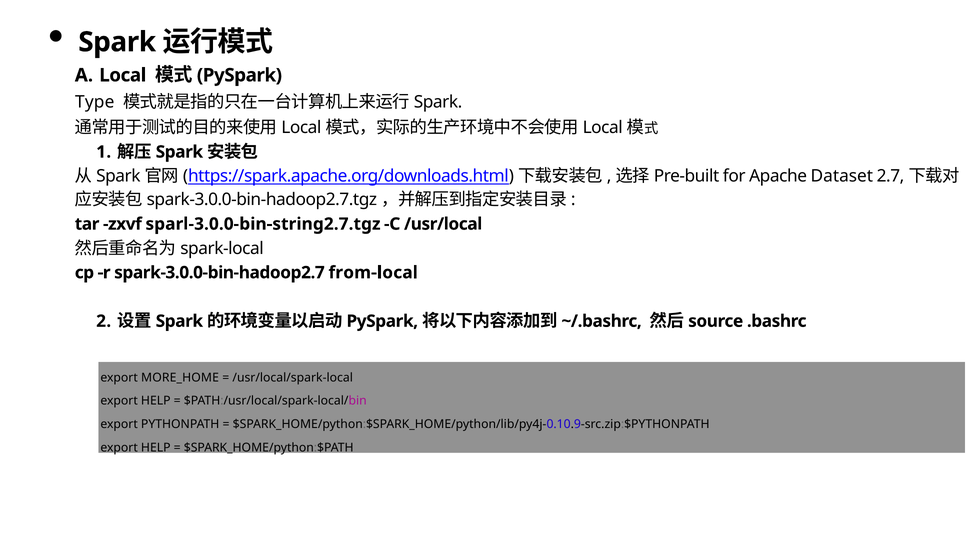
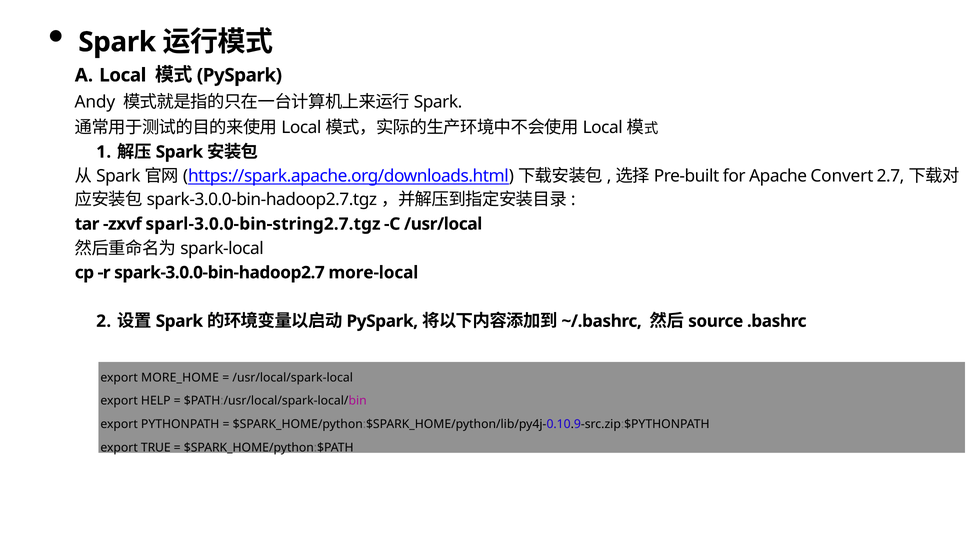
Type: Type -> Andy (95, 102)
Dataset: Dataset -> Convert (842, 176)
from-local: from-local -> more-local (373, 273)
HELP: HELP -> TRUE (156, 448)
